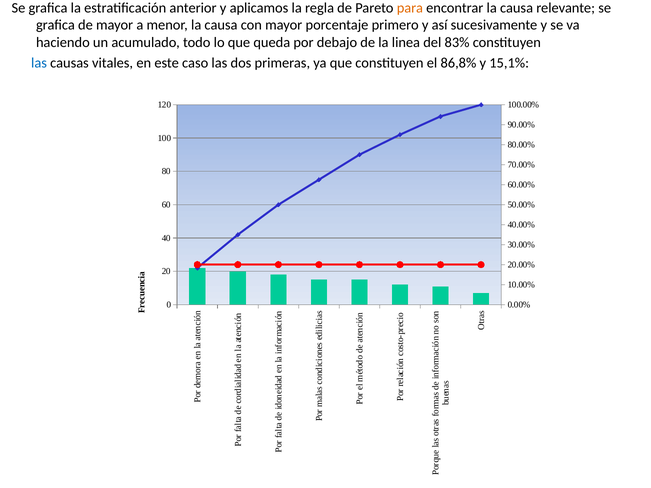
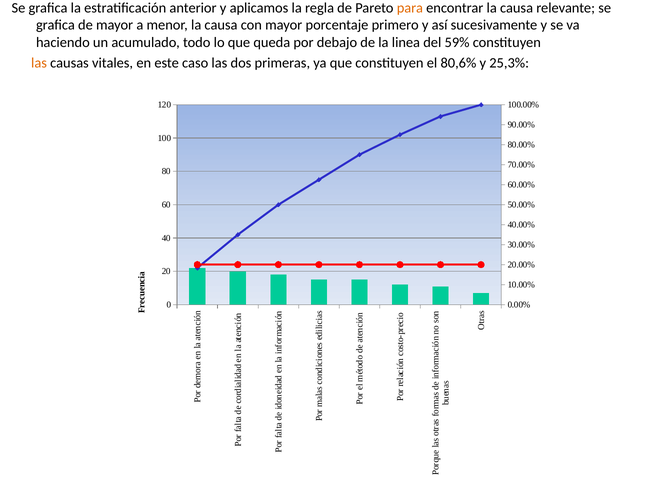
83%: 83% -> 59% (457, 43)
las colour: blue -> orange (39, 63)
86,8%: 86,8% -> 80,6% (458, 63)
15,1%: 15,1% -> 25,3% (509, 63)
